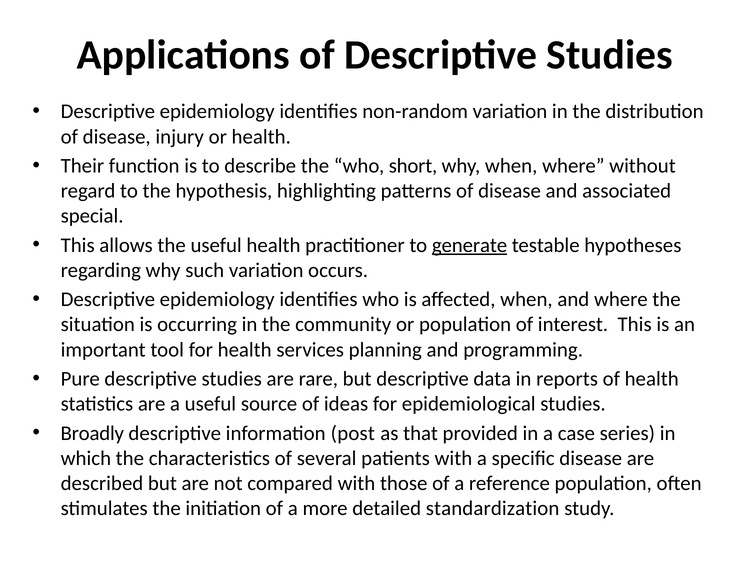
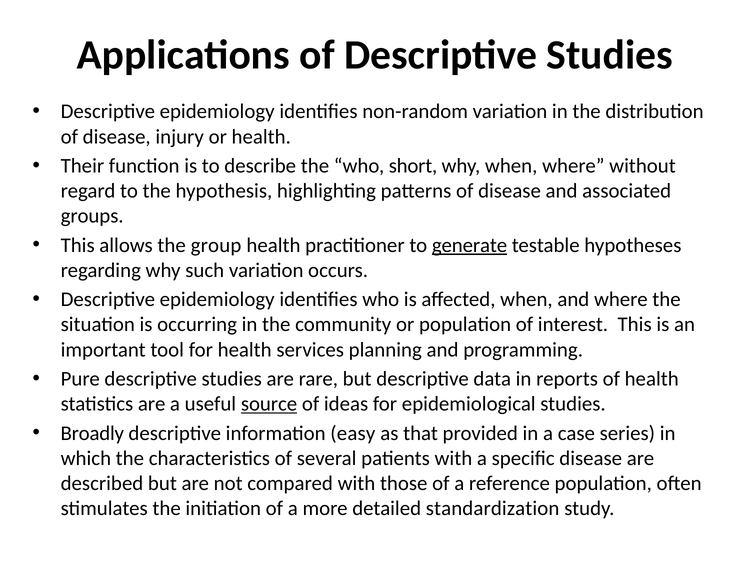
special: special -> groups (92, 216)
the useful: useful -> group (216, 245)
source underline: none -> present (269, 404)
post: post -> easy (353, 433)
